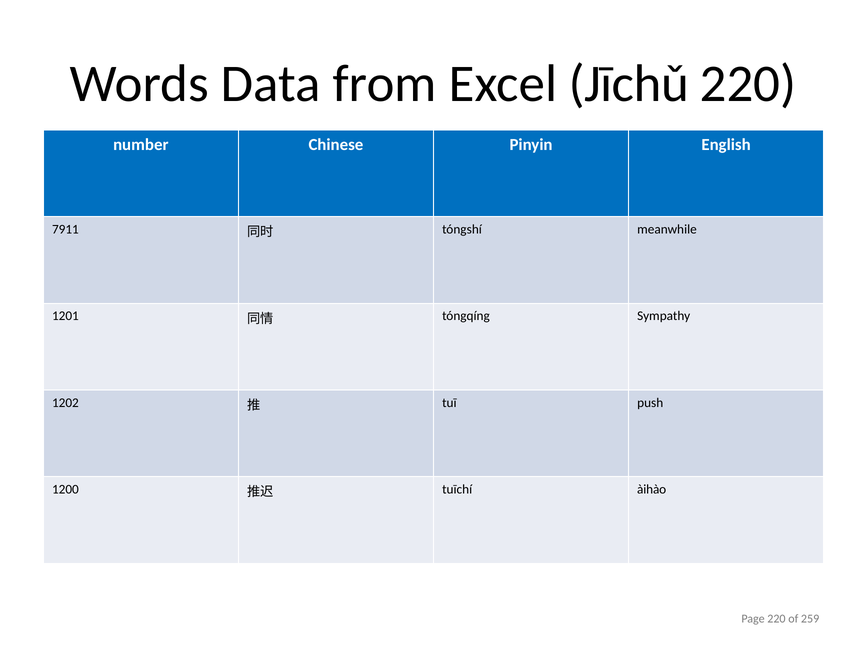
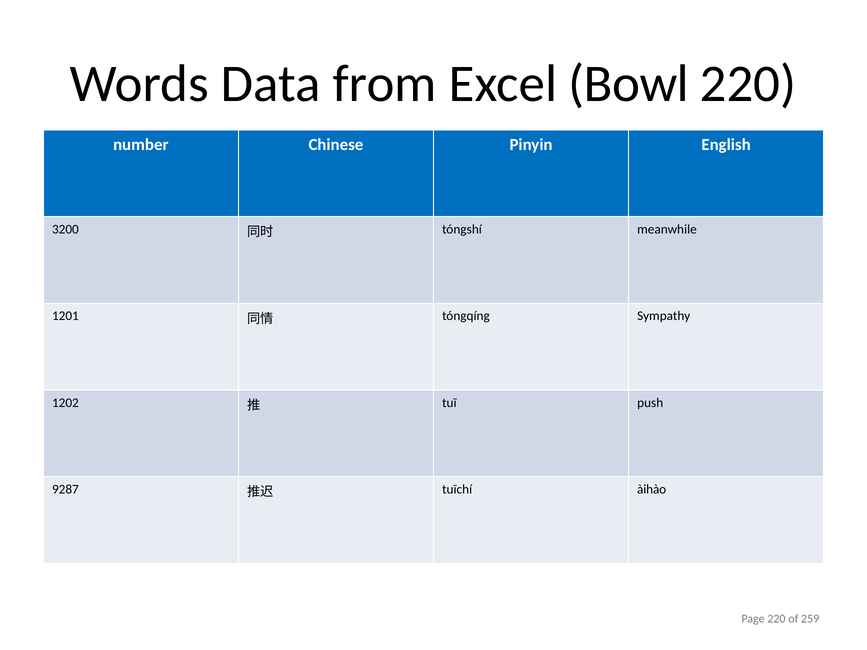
Jīchǔ: Jīchǔ -> Bowl (629, 84)
7911: 7911 -> 3200 (65, 229)
1200: 1200 -> 9287 (65, 490)
